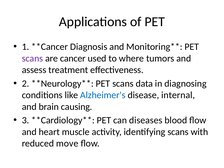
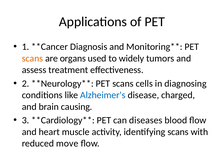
scans colour: purple -> orange (32, 58)
cancer: cancer -> organs (73, 58)
where: where -> widely (131, 58)
data: data -> cells (144, 84)
internal: internal -> charged (178, 95)
